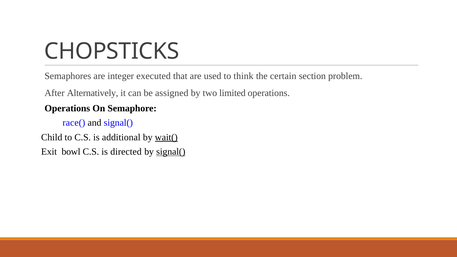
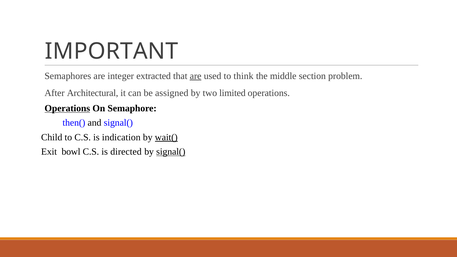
CHOPSTICKS: CHOPSTICKS -> IMPORTANT (112, 51)
executed: executed -> extracted (154, 76)
are underline: none -> present (196, 76)
certain: certain -> middle (283, 76)
Alternatively: Alternatively -> Architectural (93, 93)
Operations underline: none -> present (67, 108)
race(: race( -> then( (74, 123)
additional: additional -> indication (121, 137)
